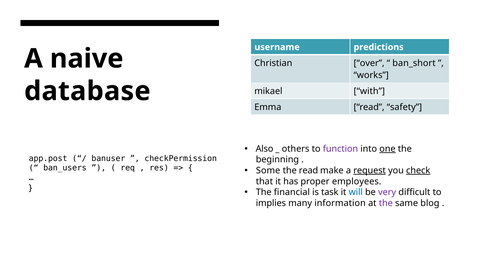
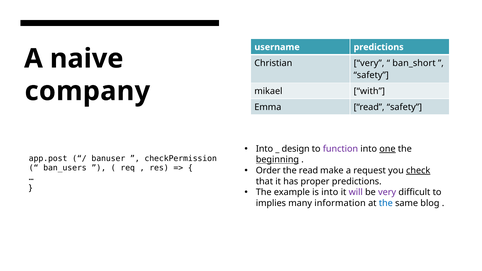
Christian over: over -> very (369, 63)
works: works -> safety (371, 75)
database: database -> company (87, 91)
Also: Also -> Into (264, 149)
others: others -> design (296, 149)
beginning underline: none -> present (277, 160)
Some: Some -> Order (268, 171)
request underline: present -> none (370, 171)
proper employees: employees -> predictions (357, 181)
financial: financial -> example (292, 192)
is task: task -> into (330, 192)
will colour: blue -> purple (356, 192)
the colour: purple -> blue (386, 203)
